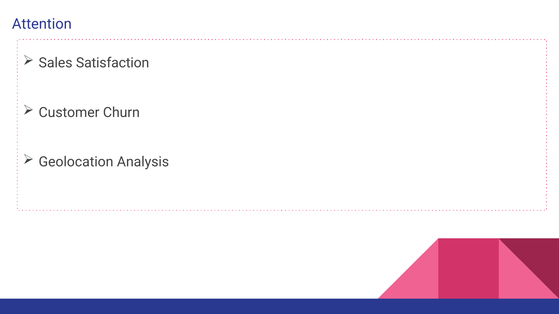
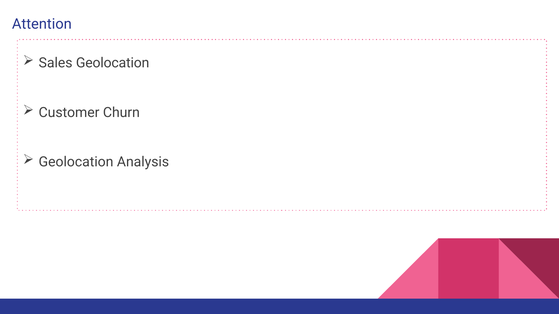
Sales Satisfaction: Satisfaction -> Geolocation (113, 63)
